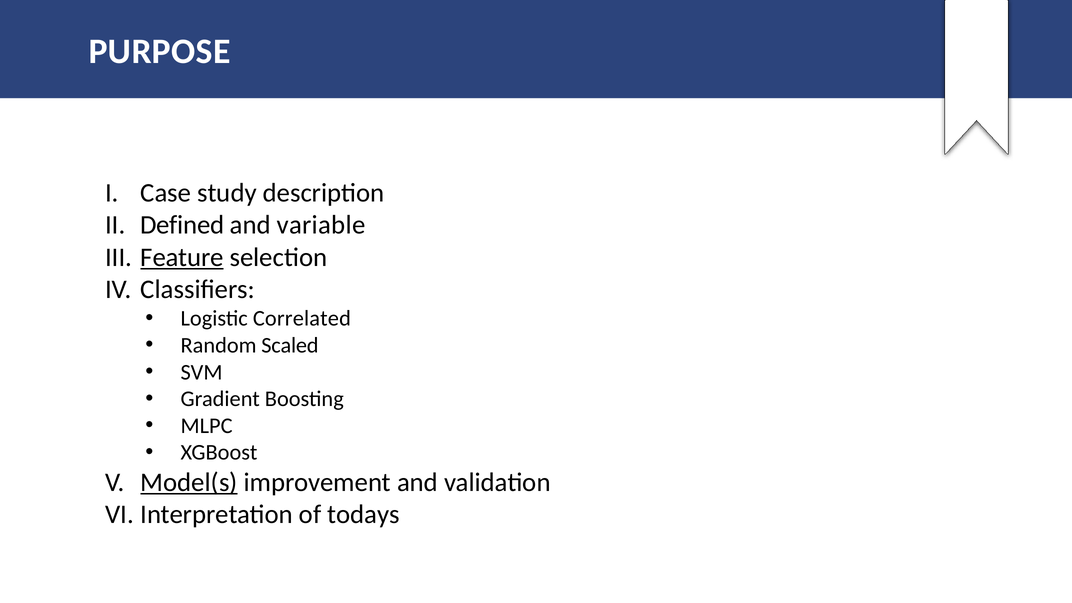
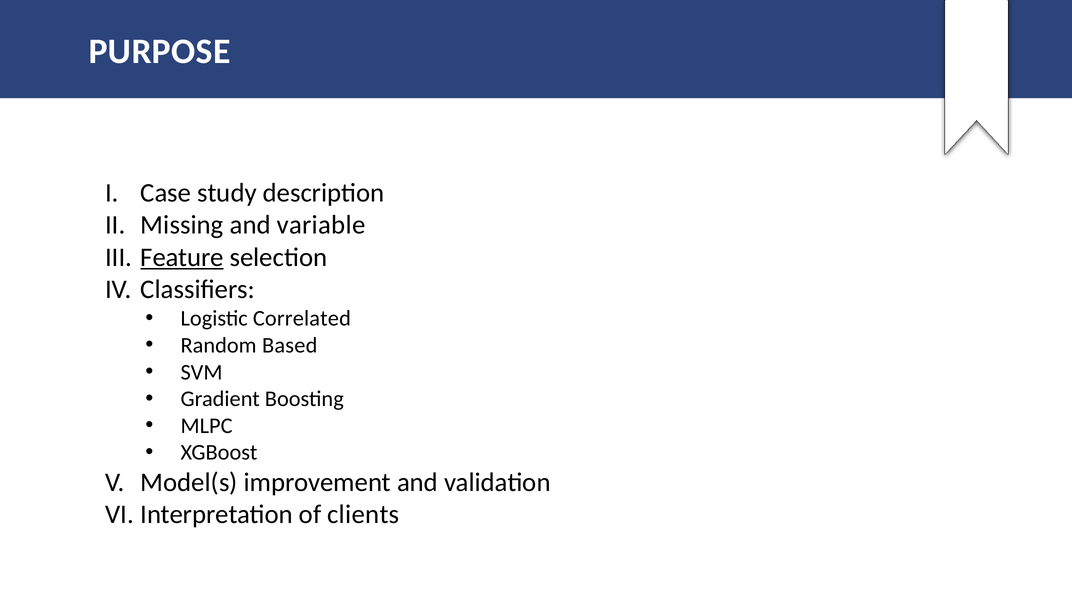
Defined: Defined -> Missing (182, 225)
Scaled: Scaled -> Based (290, 345)
Model(s underline: present -> none (189, 482)
todays: todays -> clients (363, 515)
